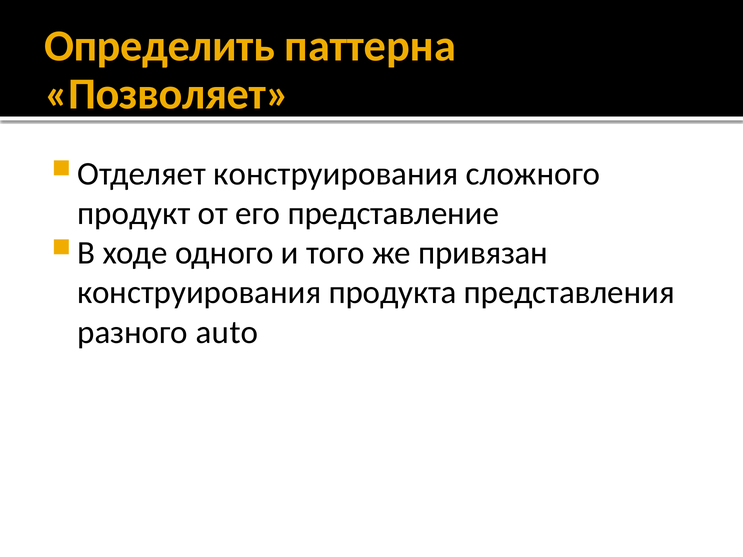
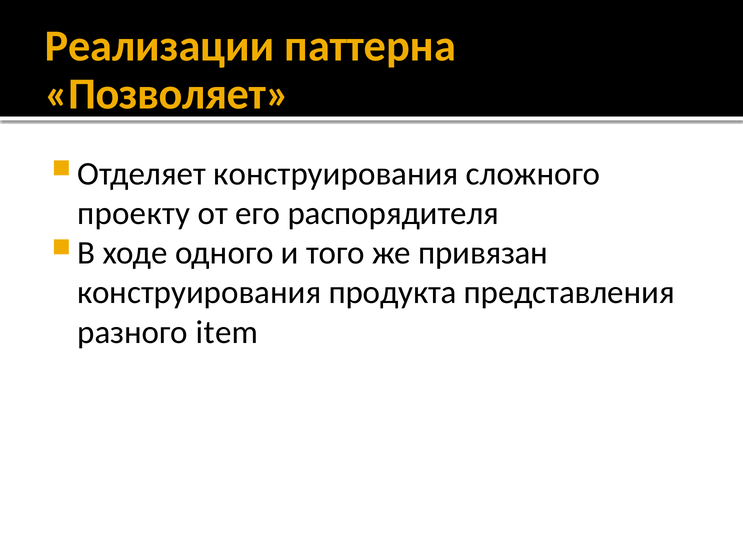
Определить: Определить -> Реализации (160, 46)
продукт: продукт -> проекту (134, 213)
представление: представление -> распорядителя (393, 213)
auto: auto -> item (227, 332)
